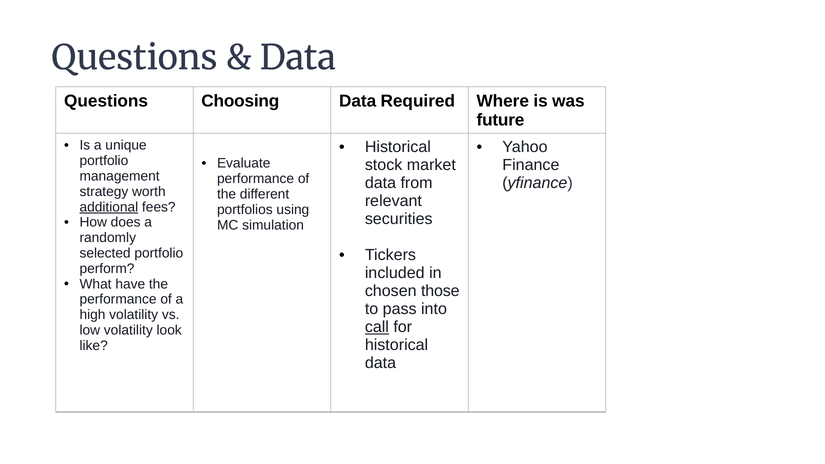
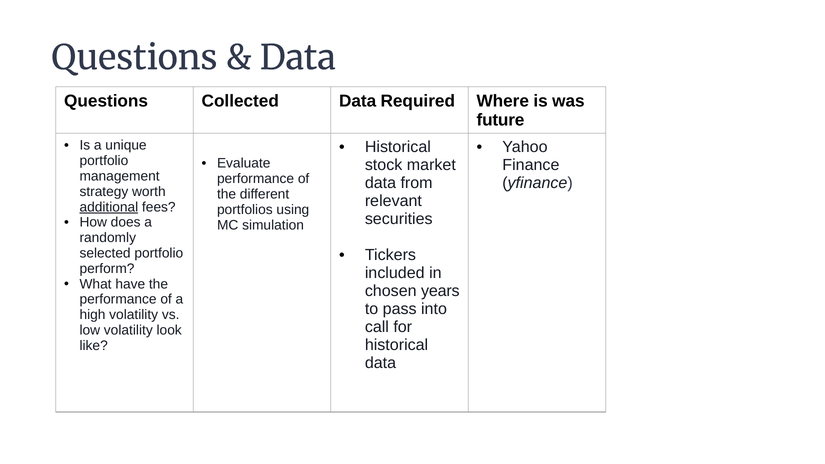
Choosing: Choosing -> Collected (240, 101)
those: those -> years (440, 291)
call underline: present -> none (377, 327)
